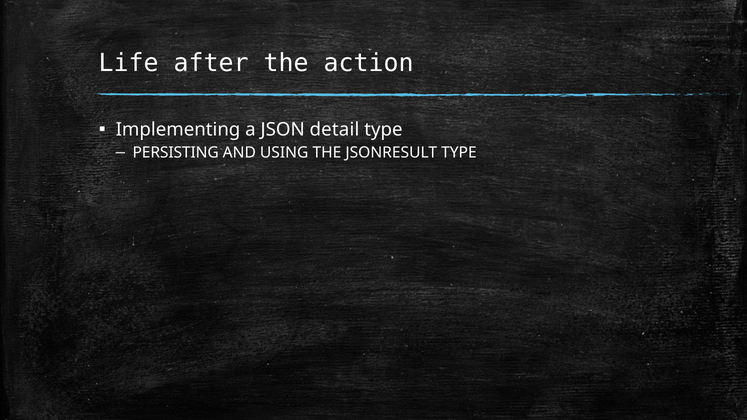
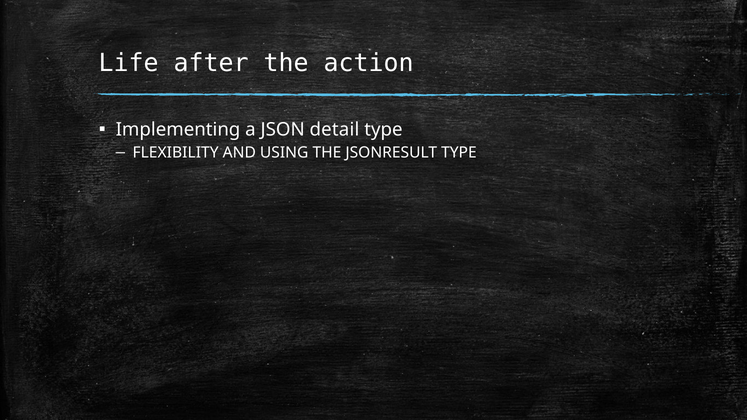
PERSISTING: PERSISTING -> FLEXIBILITY (176, 153)
